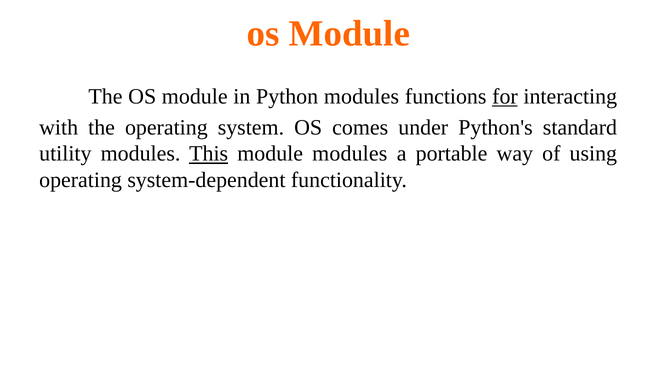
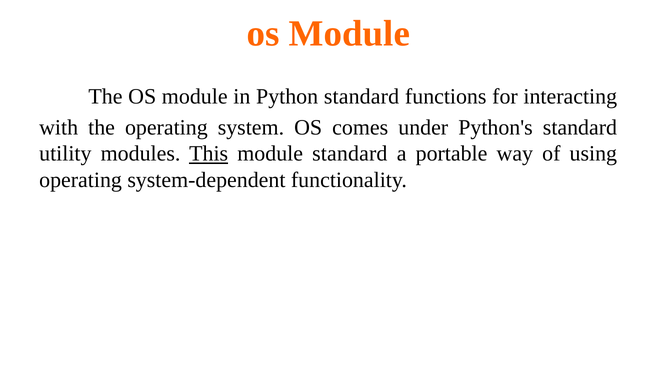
Python modules: modules -> standard (361, 97)
for underline: present -> none (505, 97)
module modules: modules -> standard (350, 154)
